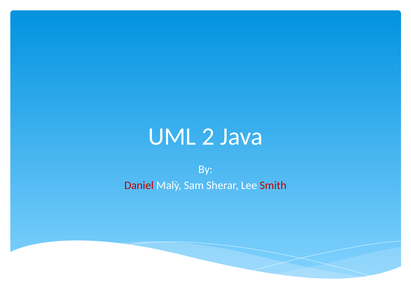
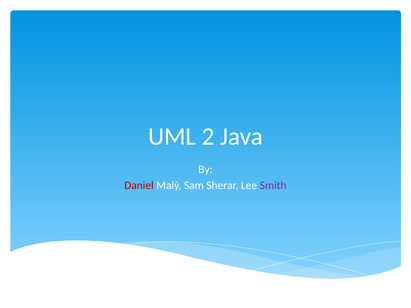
Smith colour: red -> purple (273, 186)
